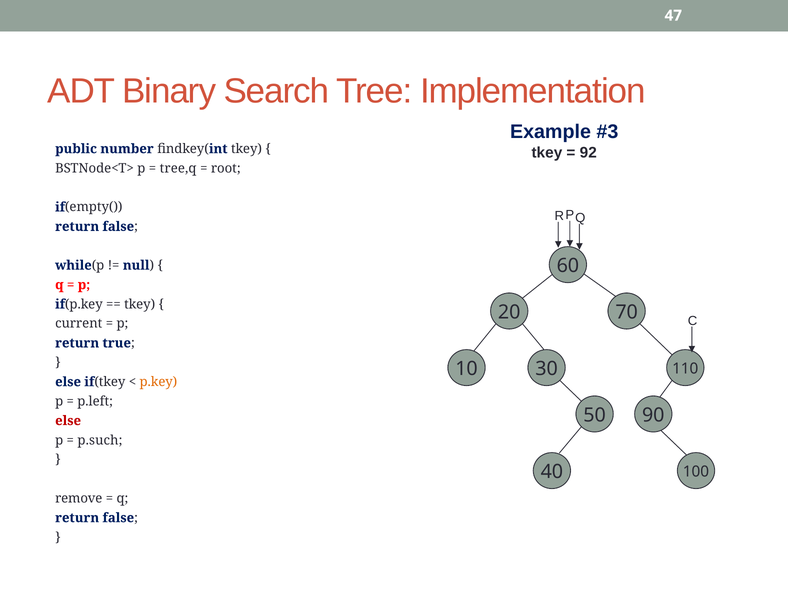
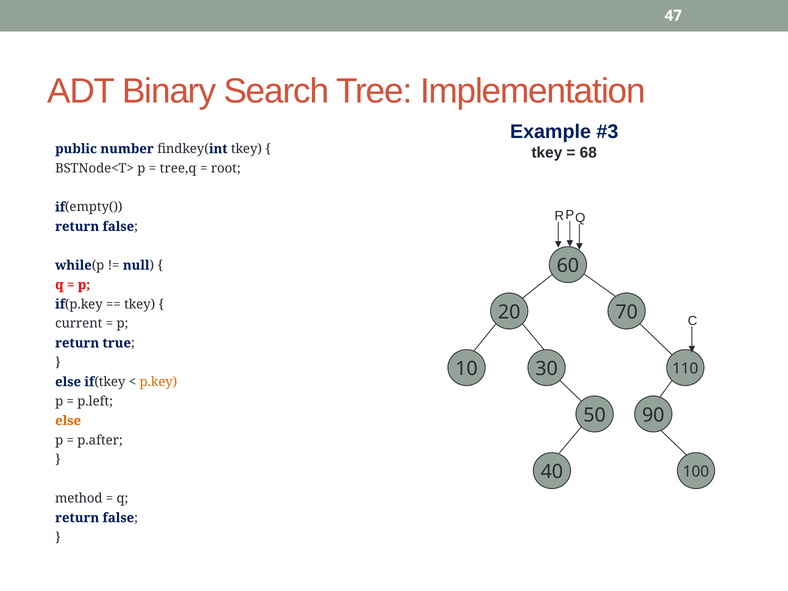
92: 92 -> 68 (588, 153)
else colour: red -> orange (68, 421)
p.such: p.such -> p.after (100, 440)
remove: remove -> method (79, 498)
